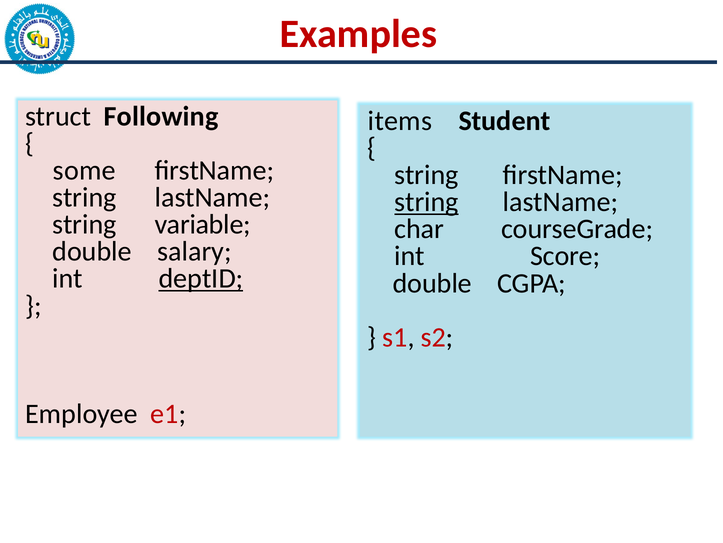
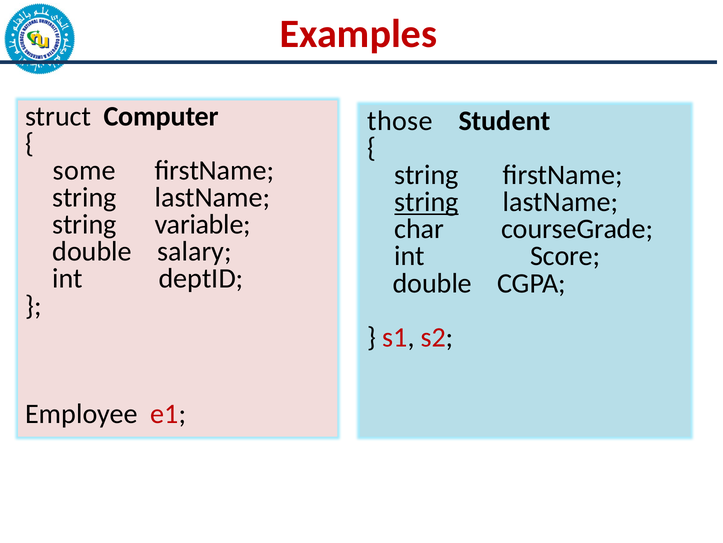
Following: Following -> Computer (161, 116)
items: items -> those (400, 121)
deptID underline: present -> none (201, 278)
